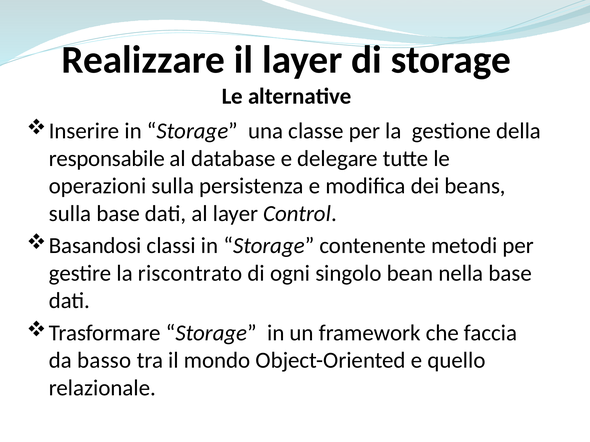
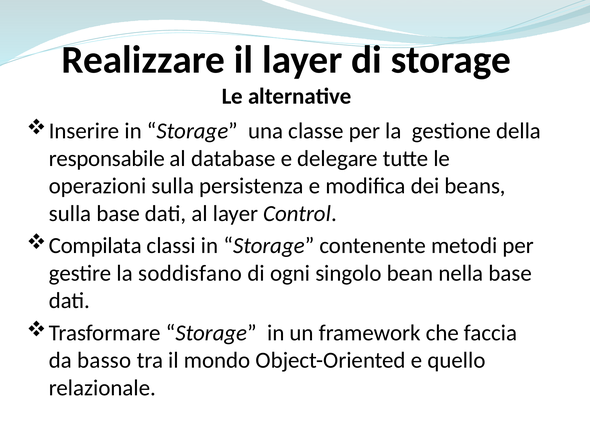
Basandosi: Basandosi -> Compilata (95, 246)
riscontrato: riscontrato -> soddisfano (190, 274)
